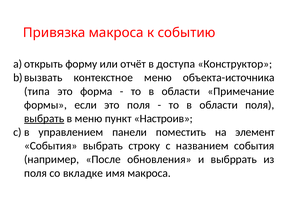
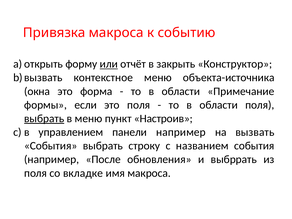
или underline: none -> present (109, 64)
доступа: доступа -> закрыть (176, 64)
типа: типа -> окна (37, 91)
панели поместить: поместить -> например (181, 132)
элемент: элемент -> вызвать (255, 132)
